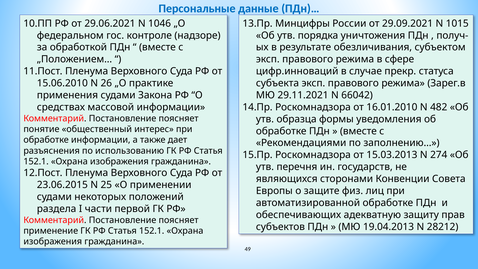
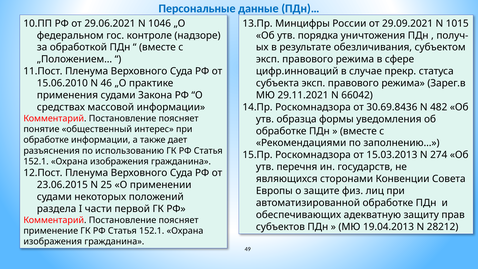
26: 26 -> 46 (106, 83)
16.01.2010: 16.01.2010 -> 30.69.8436 (392, 107)
